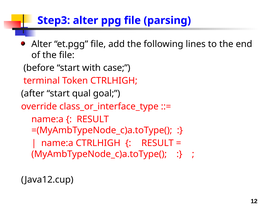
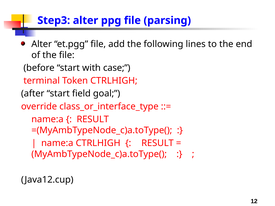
qual: qual -> field (81, 94)
